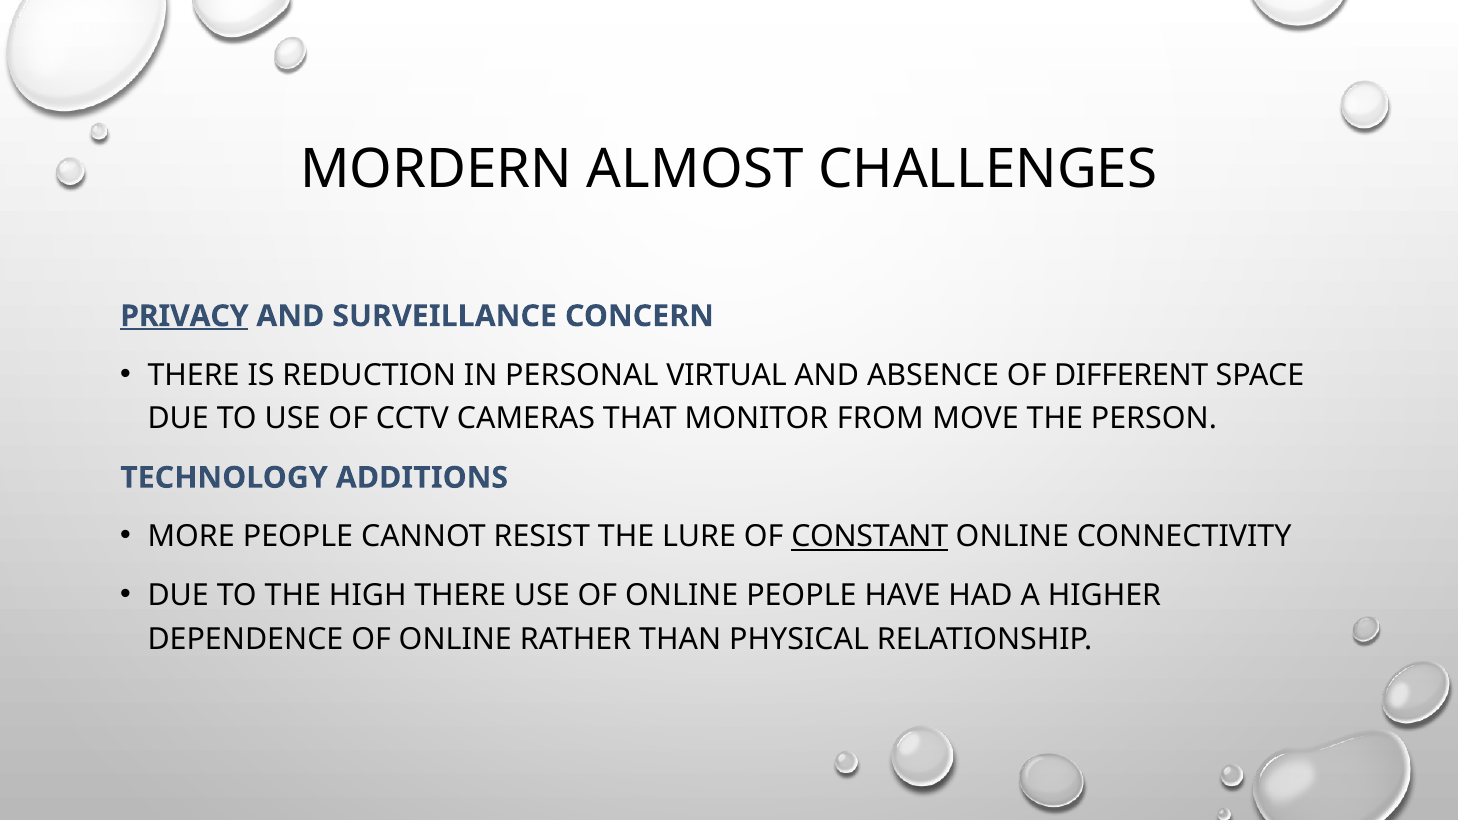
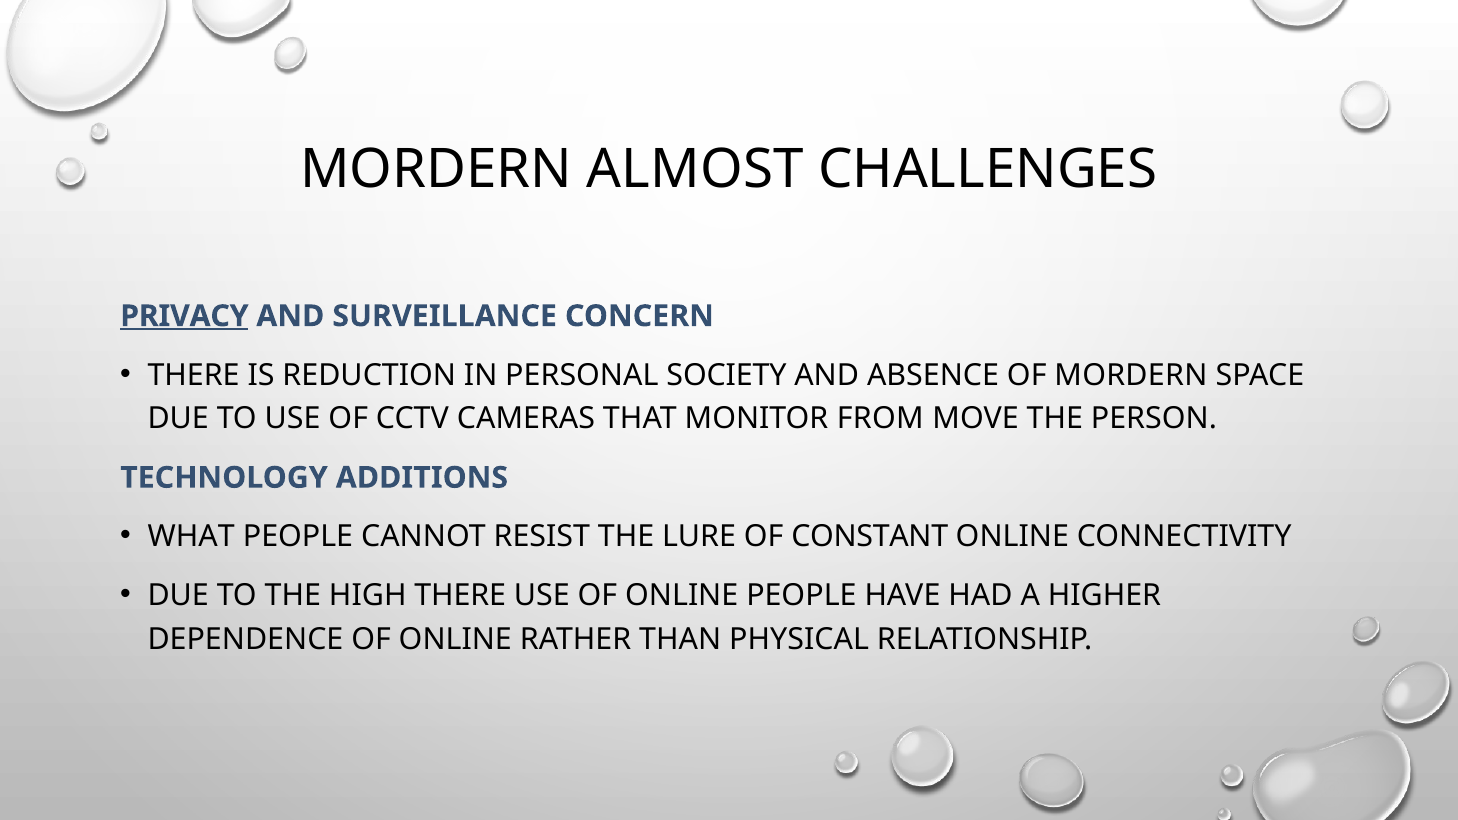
VIRTUAL: VIRTUAL -> SOCIETY (727, 375)
OF DIFFERENT: DIFFERENT -> MORDERN (1131, 375)
MORE: MORE -> WHAT (191, 537)
CONSTANT underline: present -> none (870, 537)
